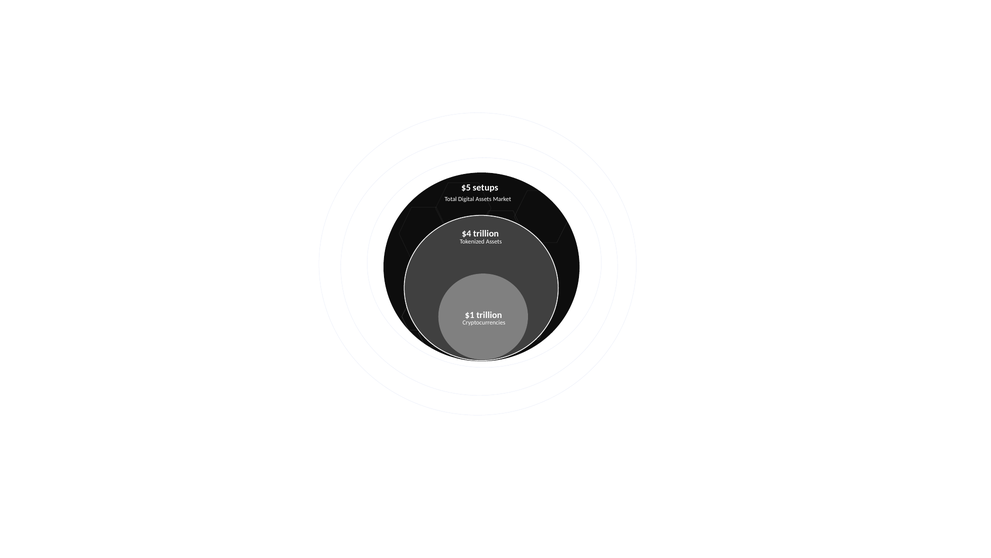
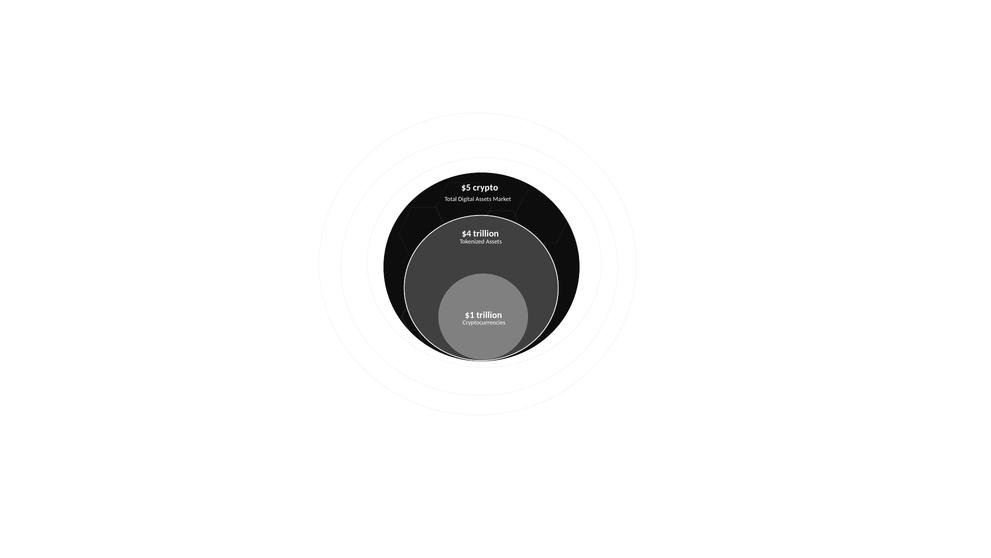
setups: setups -> crypto (486, 187)
